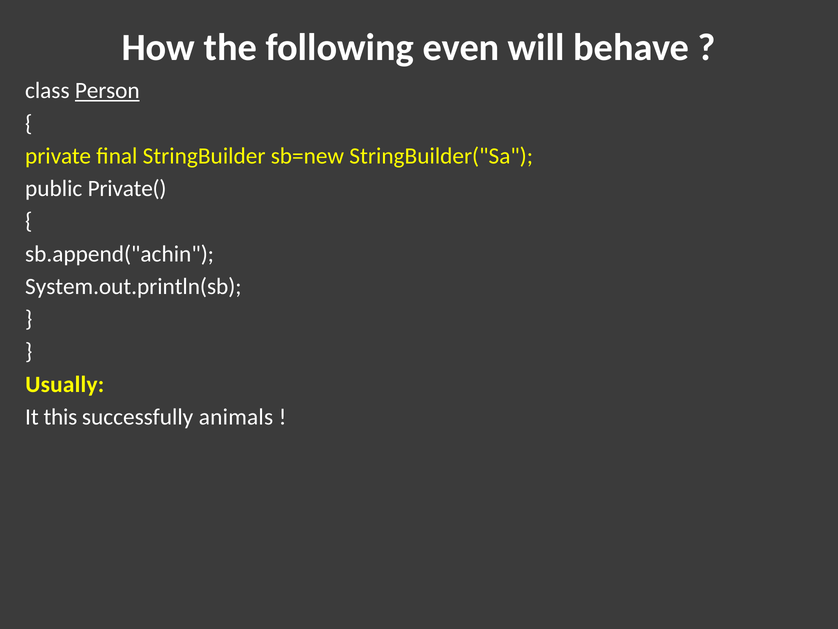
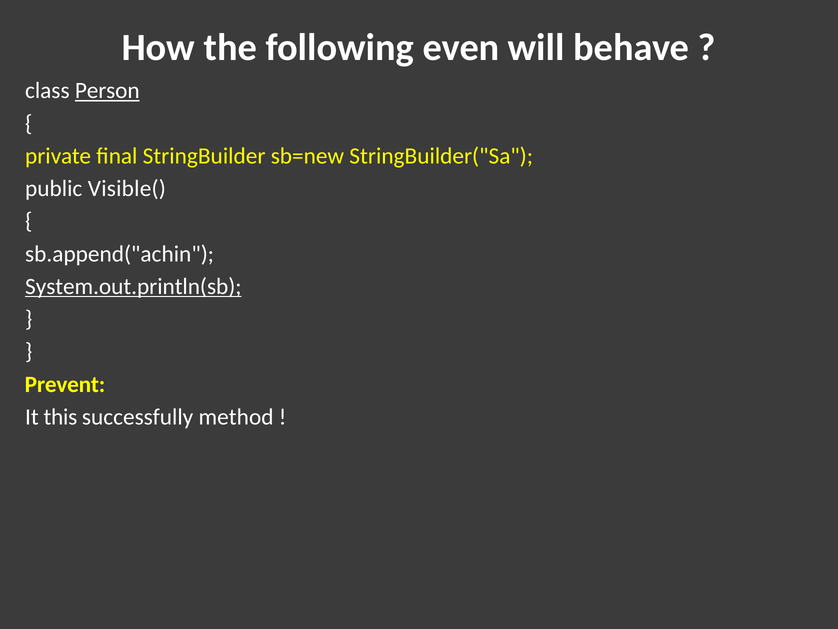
Private(: Private( -> Visible( (127, 188)
System.out.println(sb underline: none -> present (133, 286)
Usually: Usually -> Prevent (65, 384)
animals: animals -> method (236, 417)
